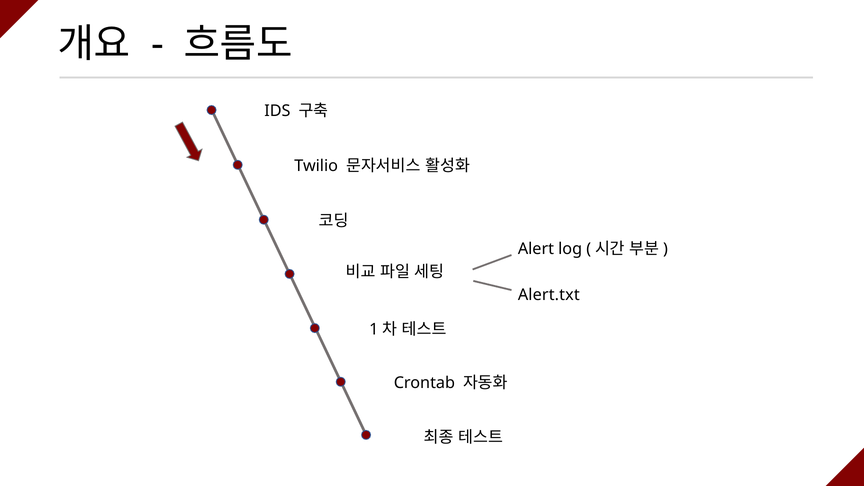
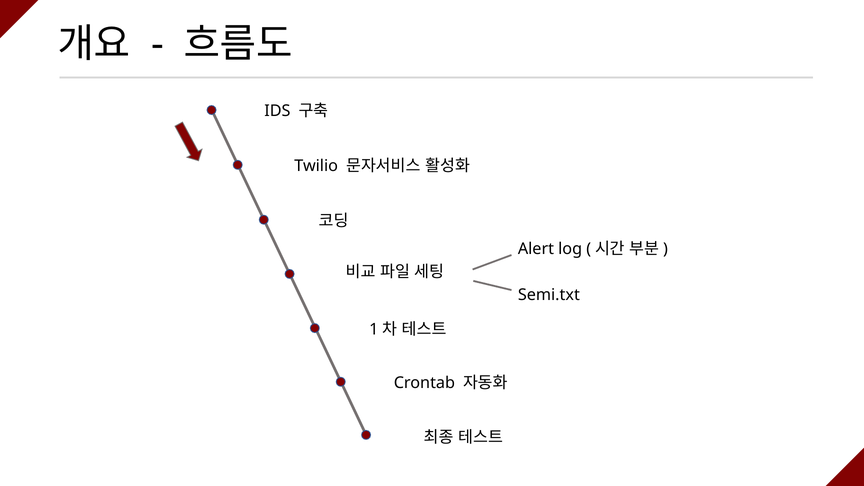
Alert.txt: Alert.txt -> Semi.txt (549, 295)
